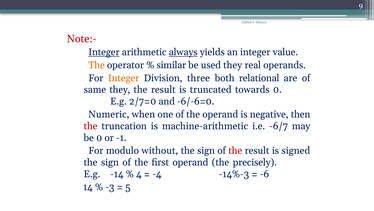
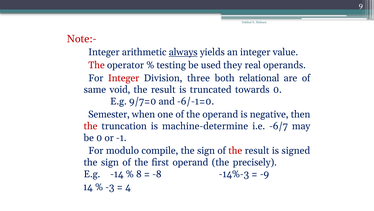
Integer underline: present -> none (104, 52)
The colour: orange -> red (97, 65)
similar: similar -> testing (171, 65)
Integer colour: orange -> red (124, 78)
same they: they -> void (120, 89)
2/7=0: 2/7=0 -> 9/7=0 (143, 101)
-6/-6=0: -6/-6=0 -> -6/-1=0 (196, 101)
Numeric: Numeric -> Semester (109, 114)
machine-arithmetic: machine-arithmetic -> machine-determine (205, 126)
without: without -> compile (160, 150)
4: 4 -> 8 (139, 174)
-4: -4 -> -8 (157, 174)
-6: -6 -> -9 (264, 174)
5: 5 -> 4 (128, 186)
